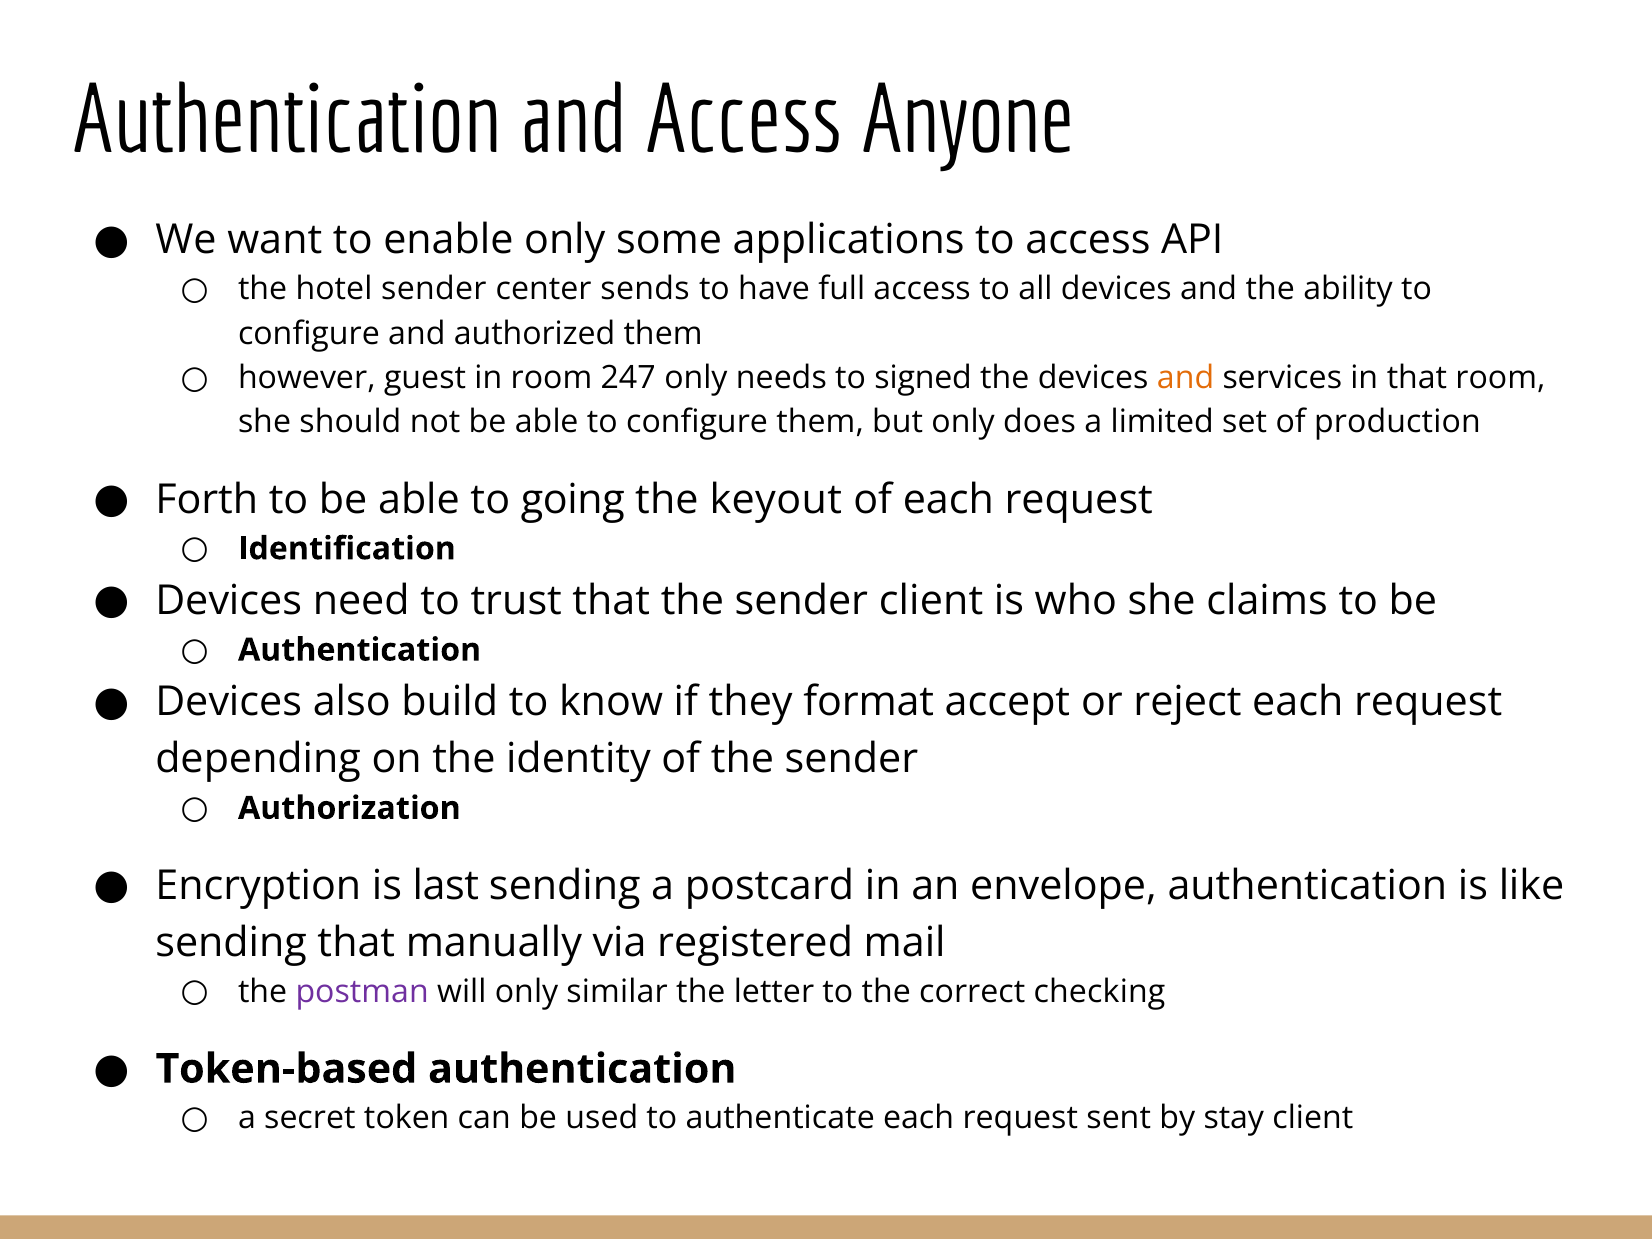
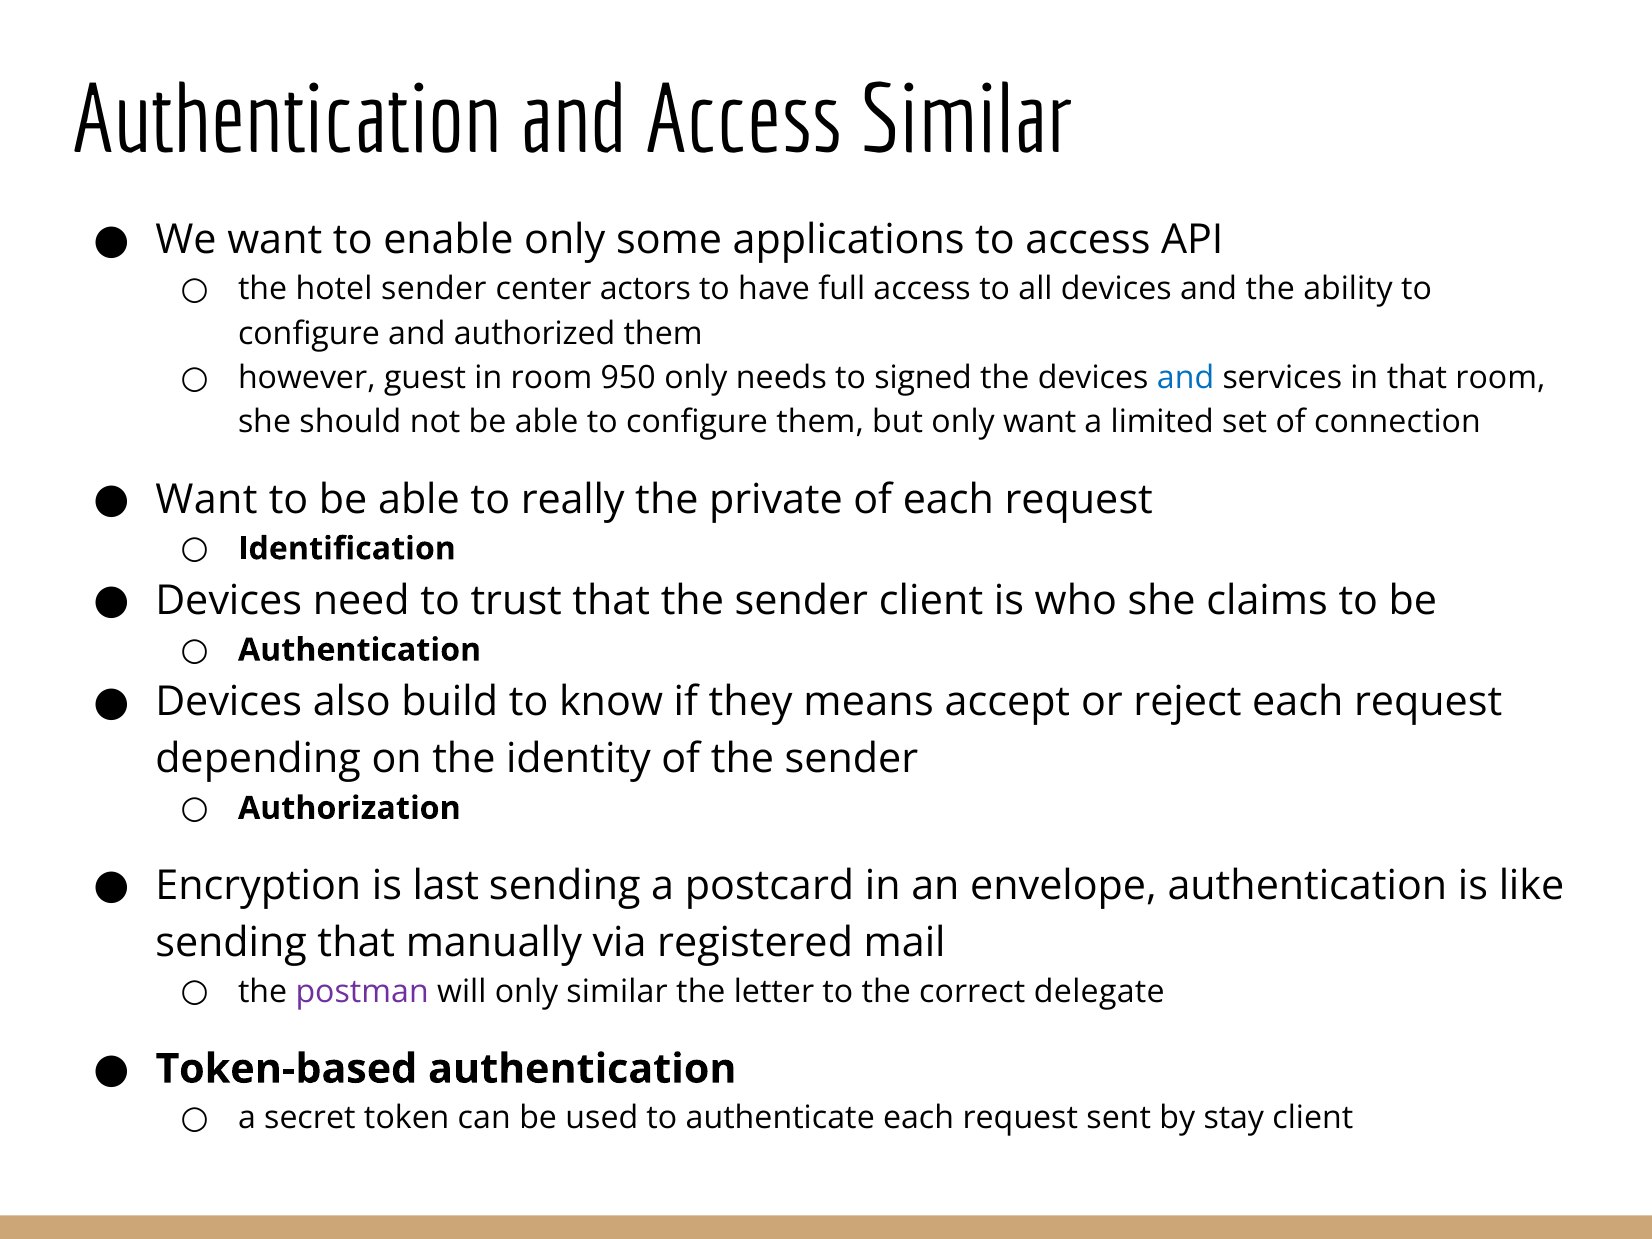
Access Anyone: Anyone -> Similar (967, 121)
sends: sends -> actors (645, 289)
247: 247 -> 950 (628, 378)
and colour: orange -> blue (1186, 378)
only does: does -> want (1040, 422)
production: production -> connection (1397, 422)
Forth: Forth -> Want (207, 500)
going: going -> really (573, 500)
keyout: keyout -> private (776, 500)
format: format -> means (869, 702)
checking: checking -> delegate (1099, 992)
